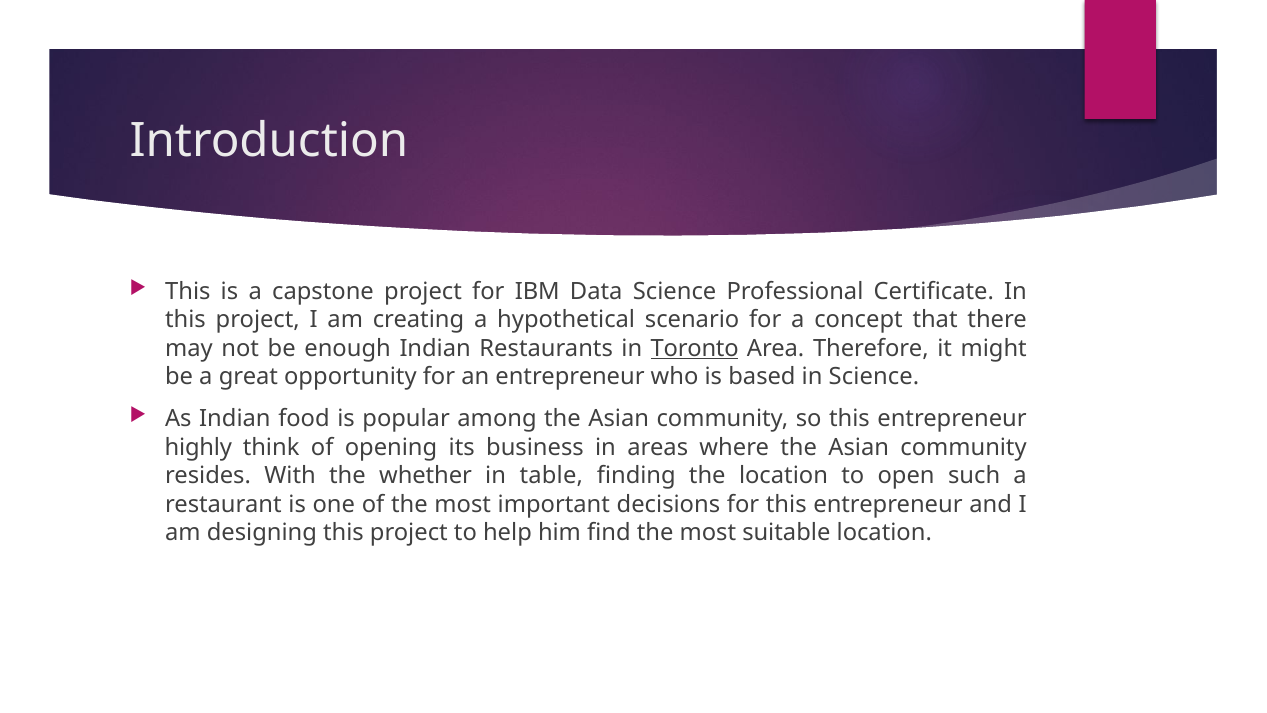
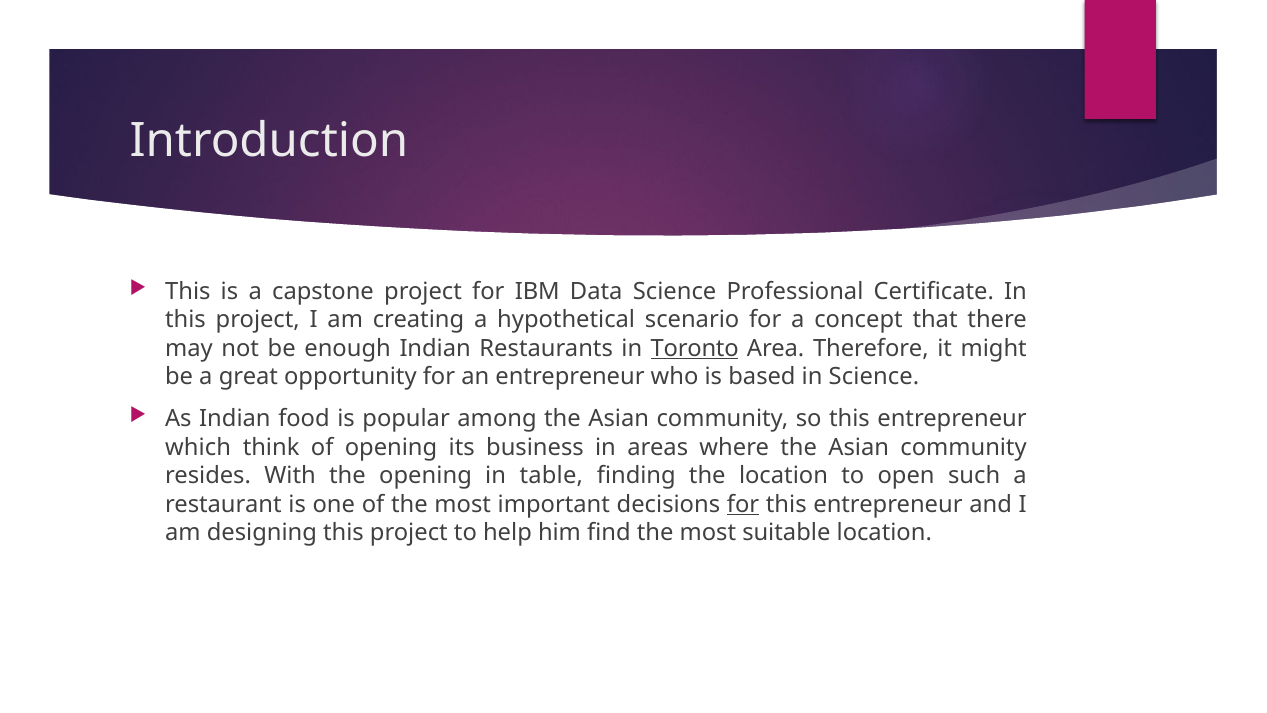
highly: highly -> which (198, 447)
the whether: whether -> opening (426, 475)
for underline: none -> present (743, 504)
